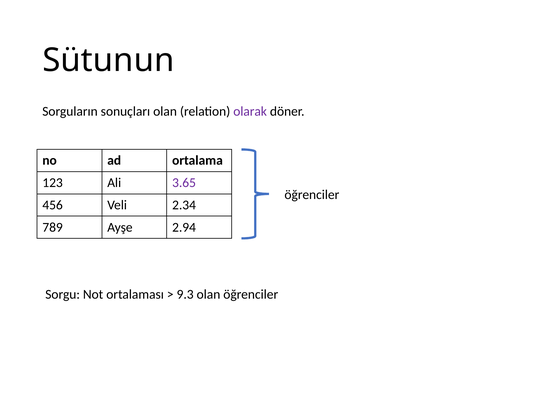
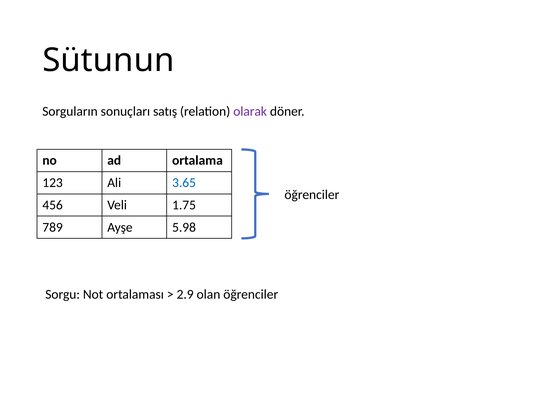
sonuçları olan: olan -> satış (165, 111)
3.65 colour: purple -> blue (184, 183)
2.34: 2.34 -> 1.75 (184, 205)
2.94: 2.94 -> 5.98 (184, 227)
9.3: 9.3 -> 2.9 (185, 294)
